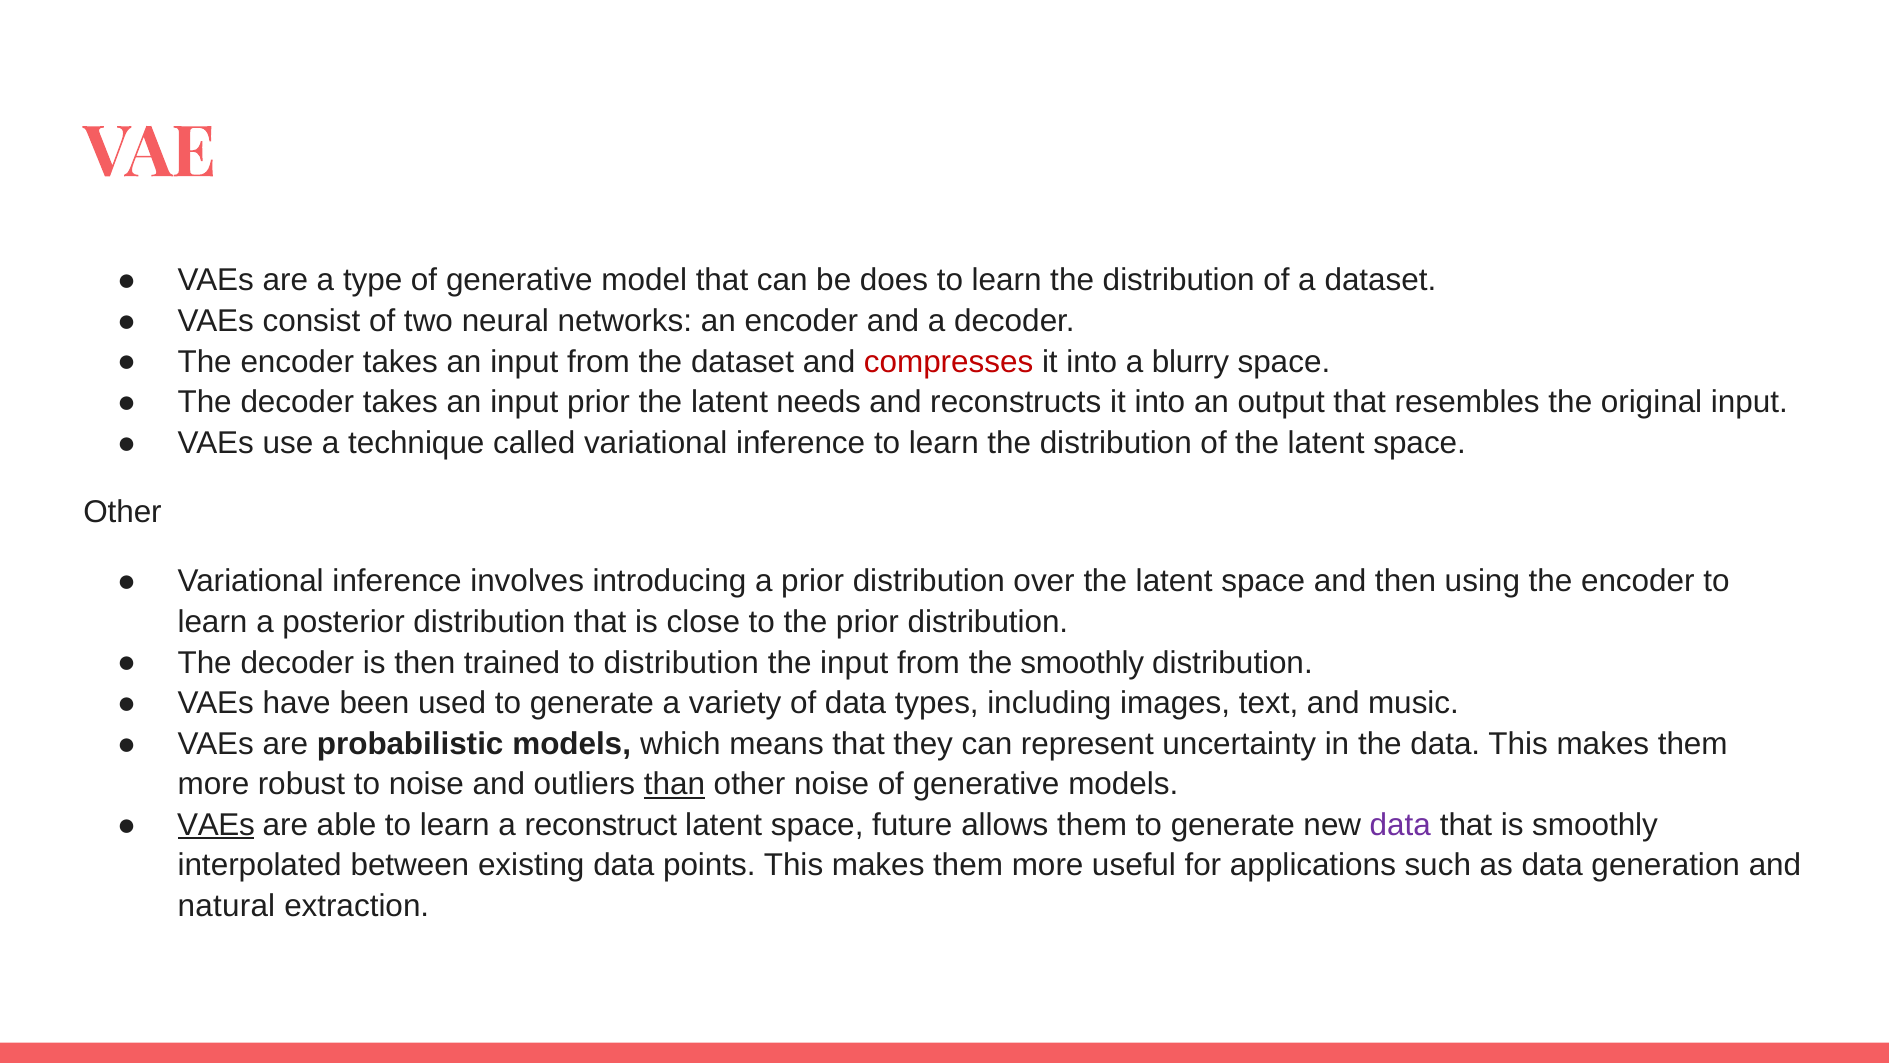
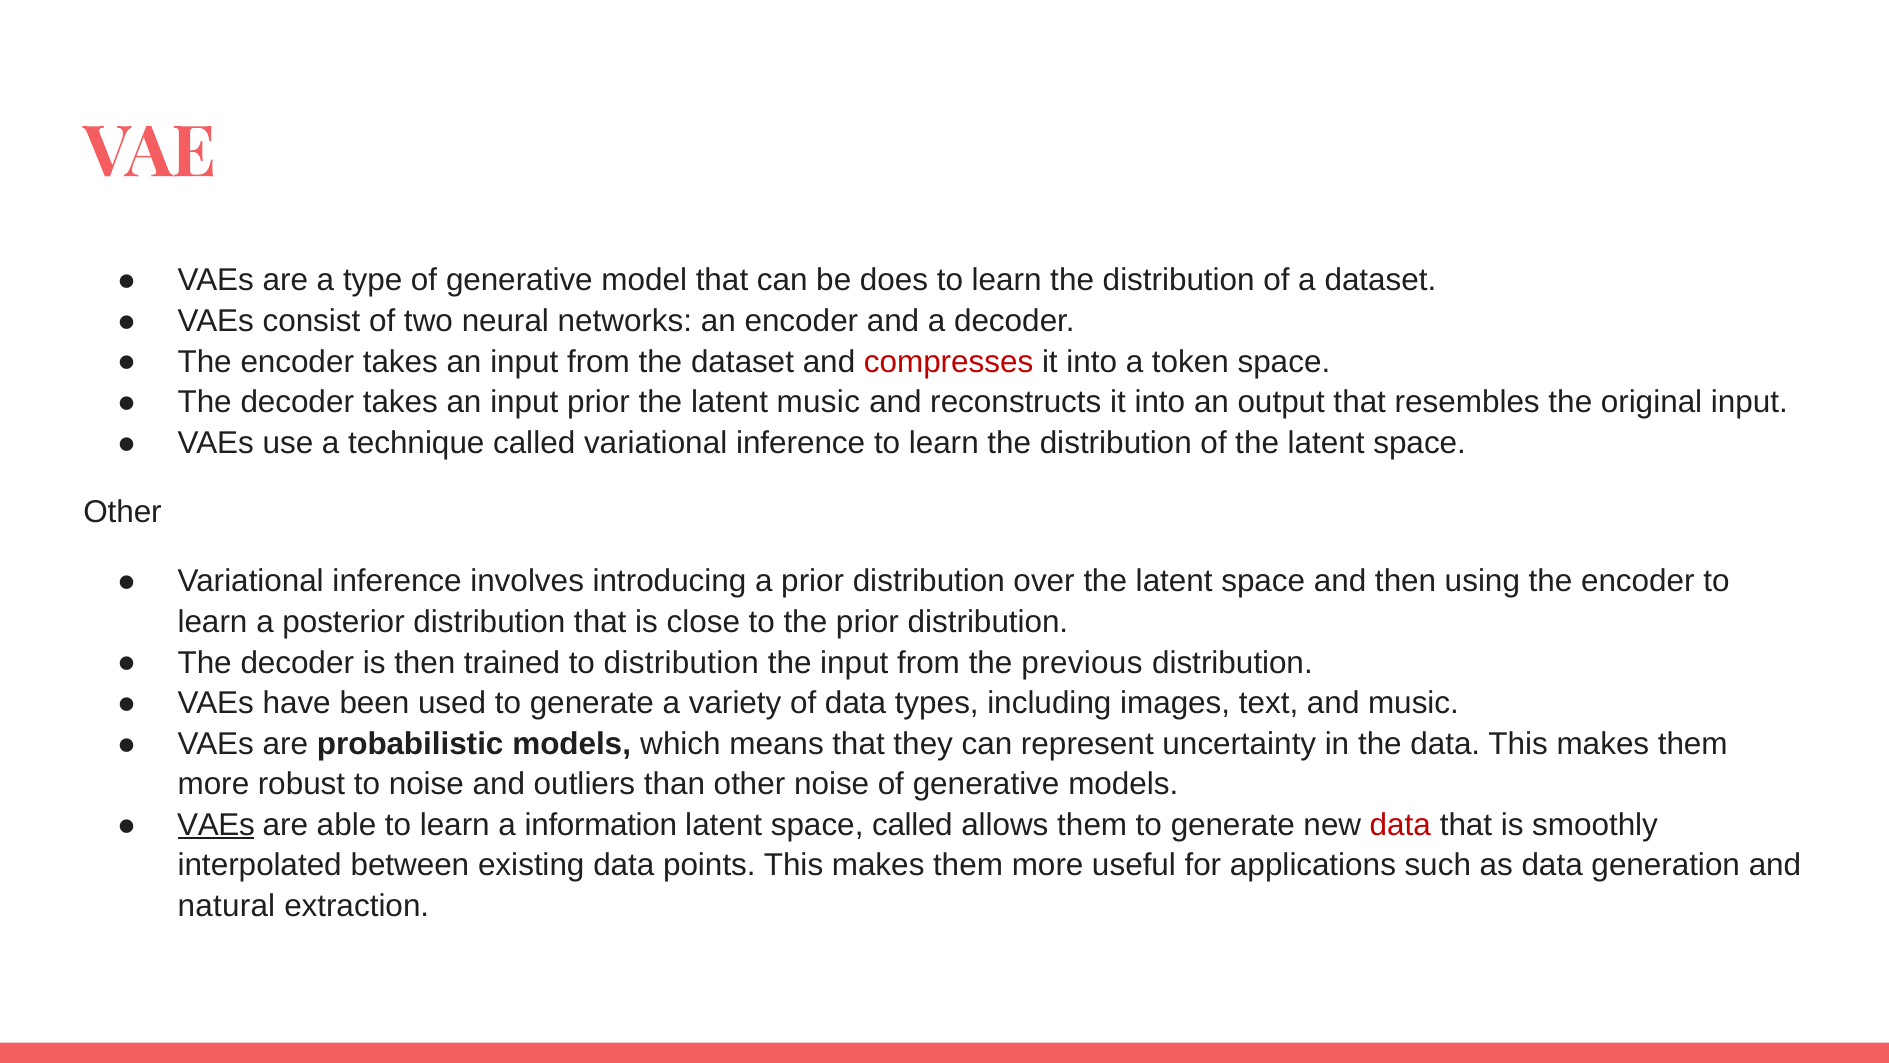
blurry: blurry -> token (1190, 362)
latent needs: needs -> music (818, 402)
the smoothly: smoothly -> previous (1082, 662)
than underline: present -> none (675, 784)
reconstruct: reconstruct -> information (601, 825)
space future: future -> called (912, 825)
data colour: purple -> red (1400, 825)
